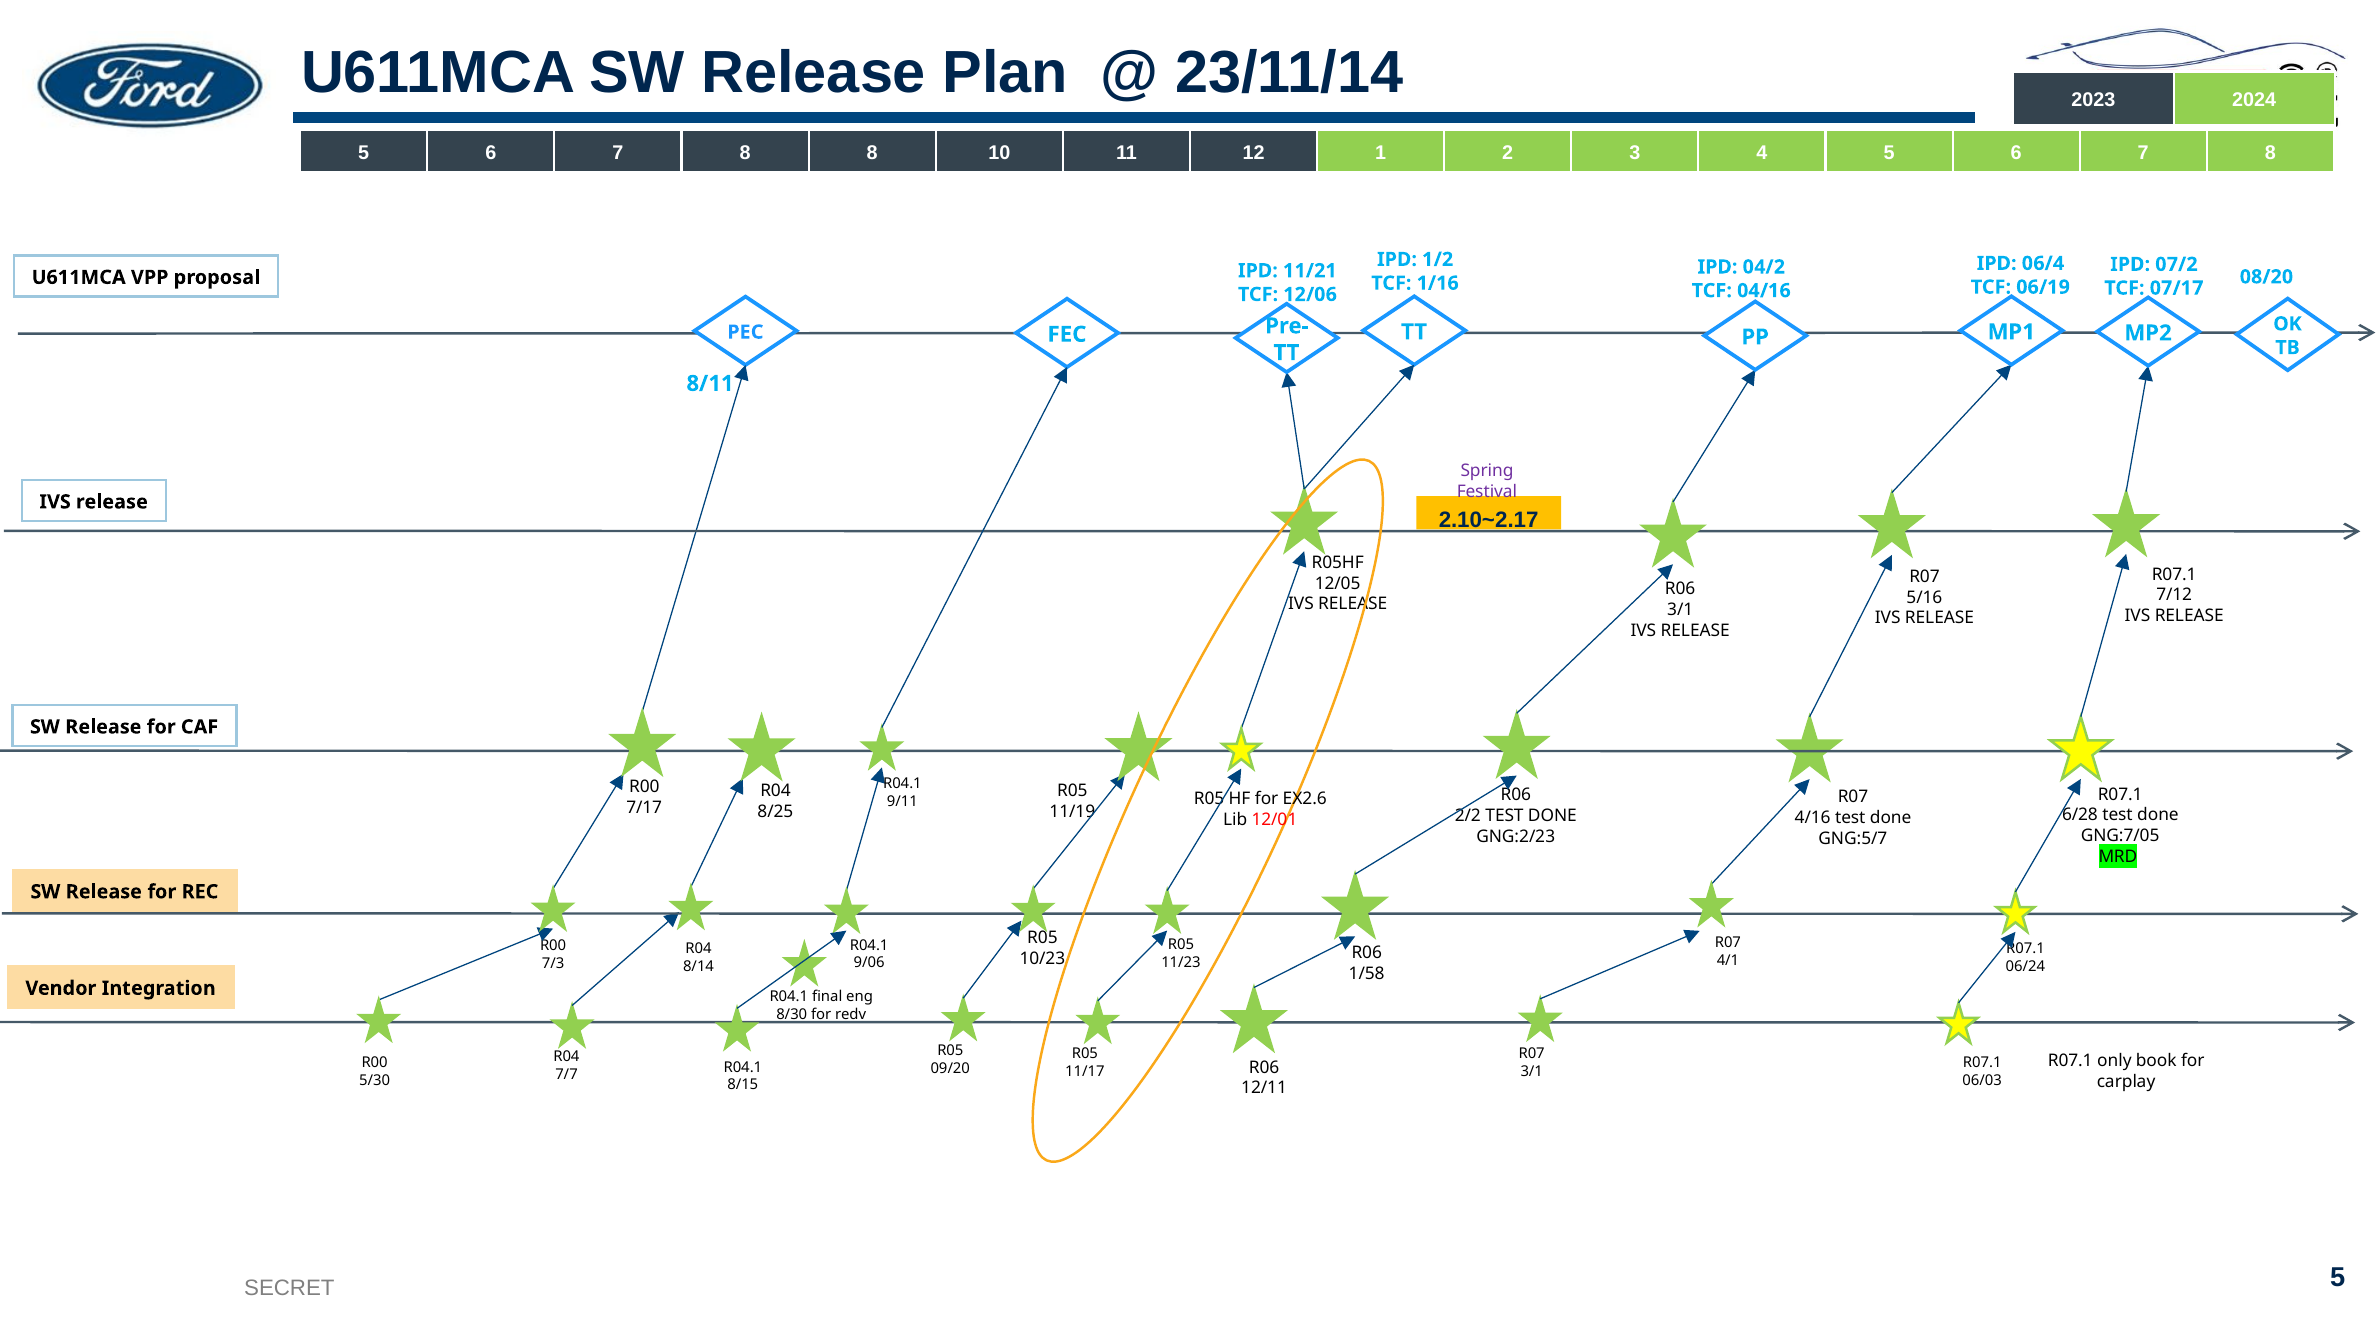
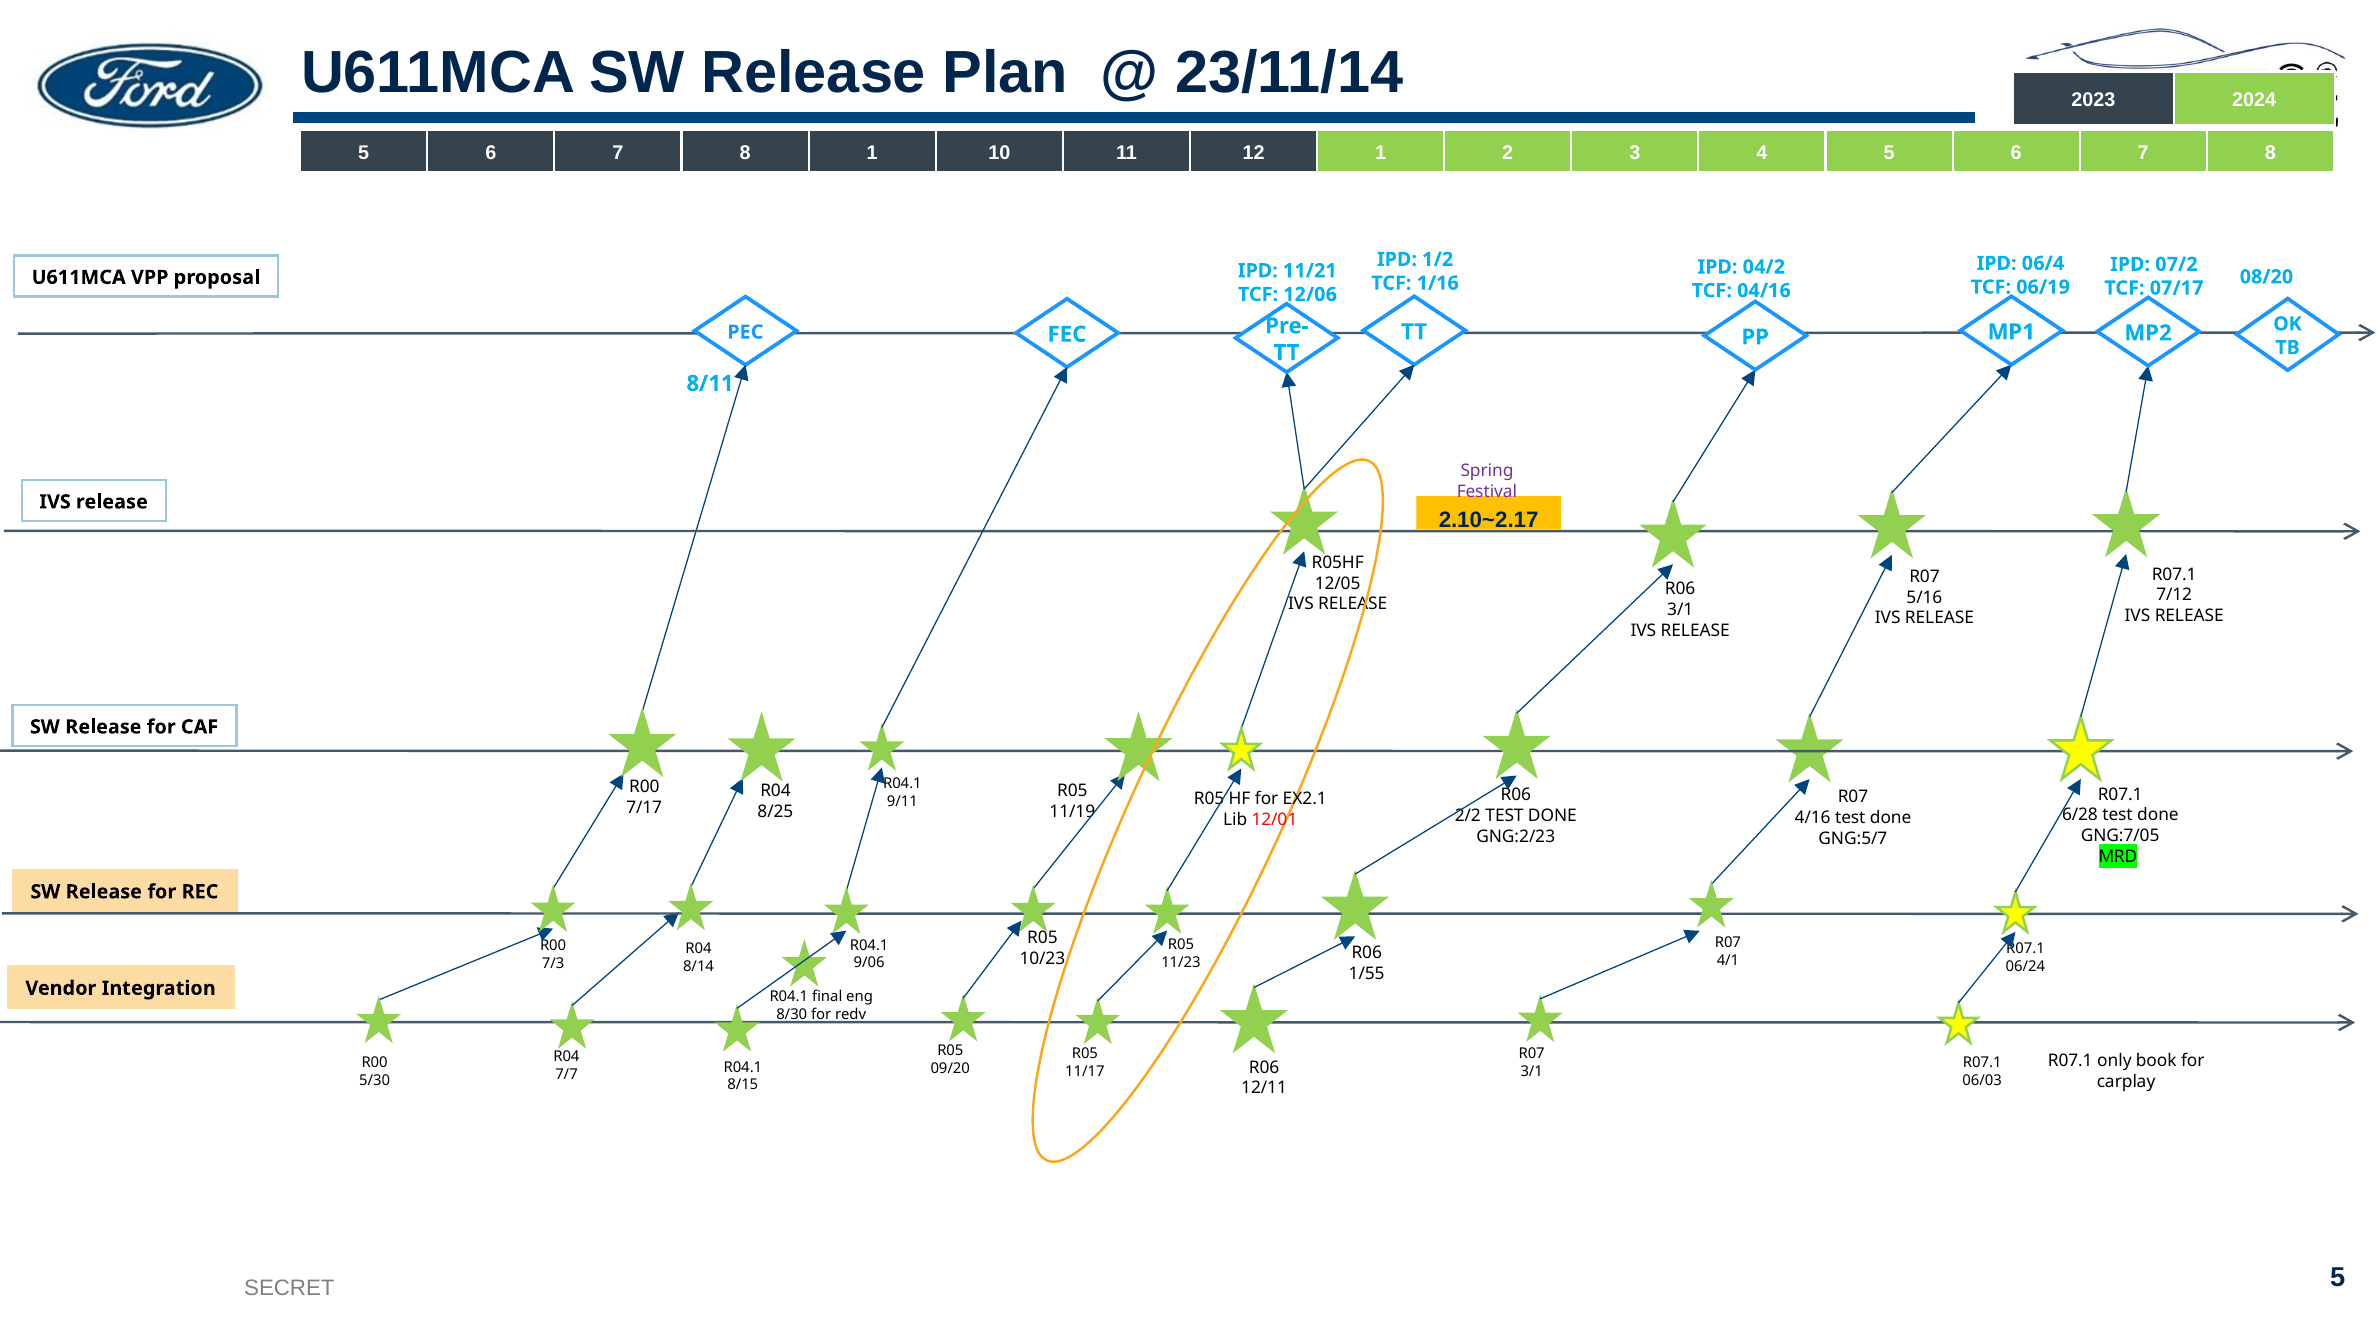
8 8: 8 -> 1 (872, 153)
EX2.6: EX2.6 -> EX2.1 (1305, 799)
1/58: 1/58 -> 1/55 (1367, 974)
